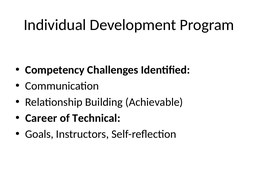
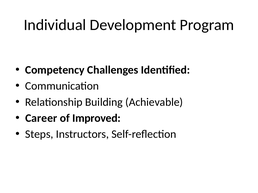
Technical: Technical -> Improved (96, 118)
Goals: Goals -> Steps (39, 134)
